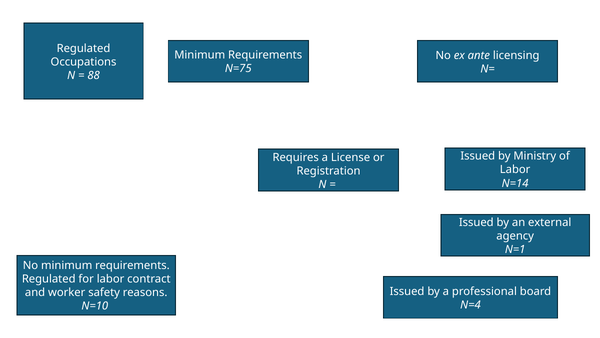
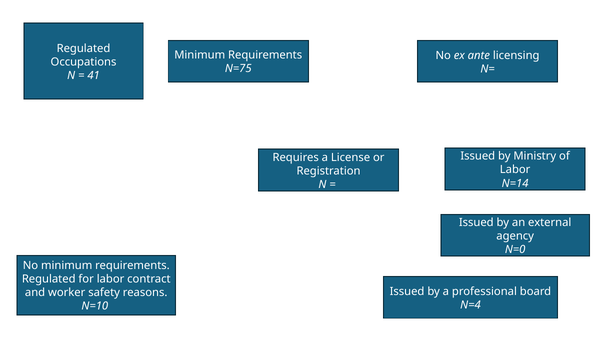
88: 88 -> 41 (94, 75)
N=1: N=1 -> N=0 (515, 249)
